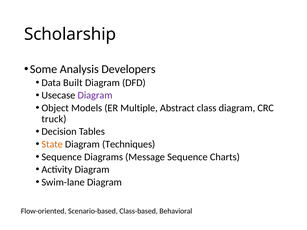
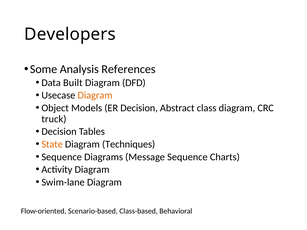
Scholarship: Scholarship -> Developers (70, 34)
Developers: Developers -> References (128, 69)
Diagram colour: purple -> orange (95, 95)
ER Multiple: Multiple -> Decision (139, 108)
